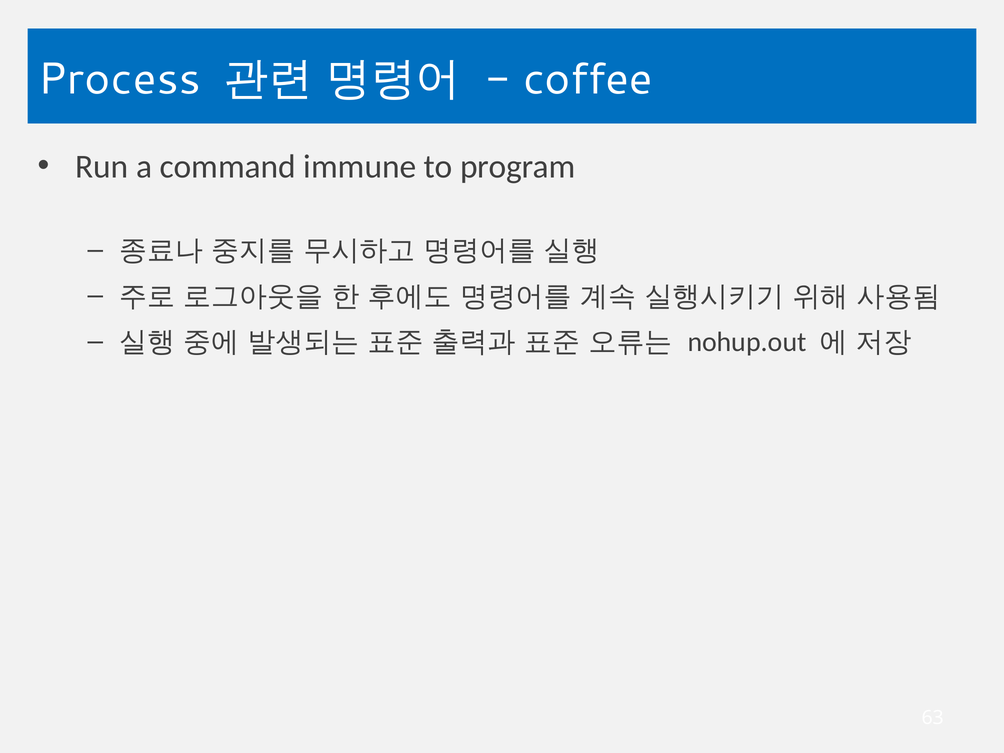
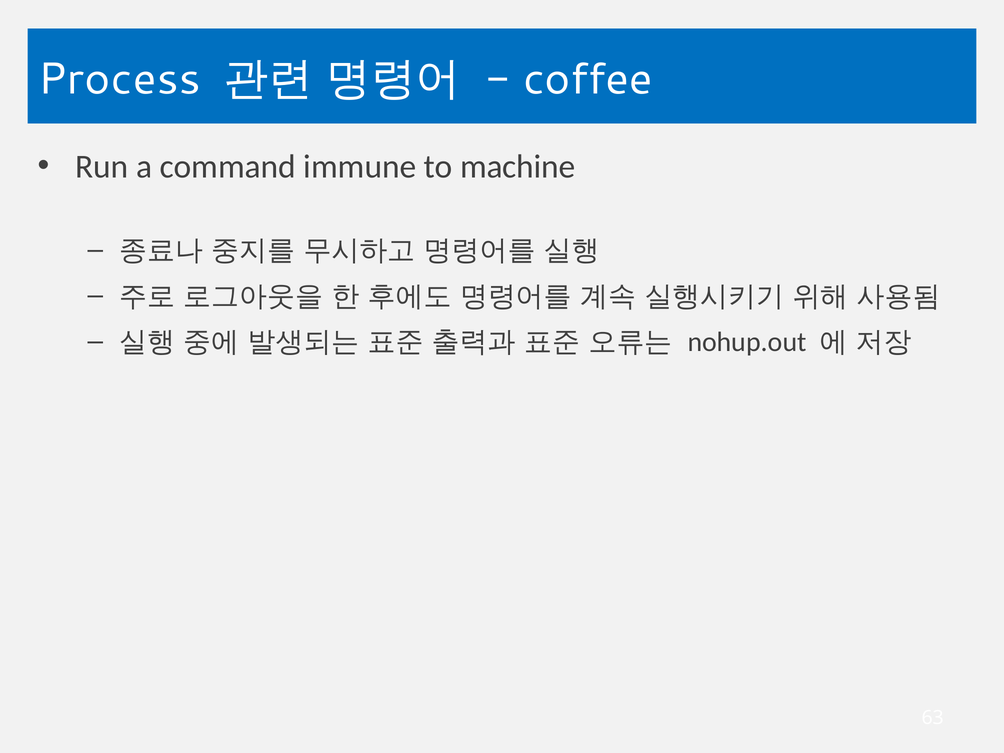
program: program -> machine (518, 167)
